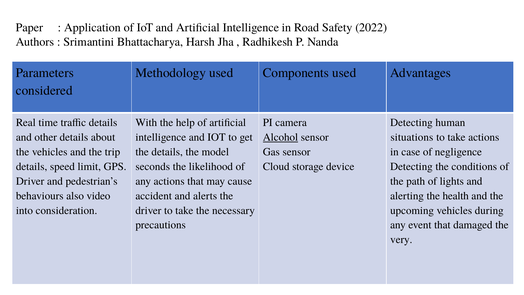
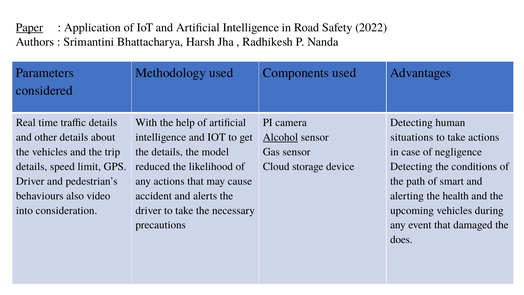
Paper underline: none -> present (30, 27)
seconds: seconds -> reduced (153, 166)
lights: lights -> smart (452, 181)
very: very -> does (401, 239)
